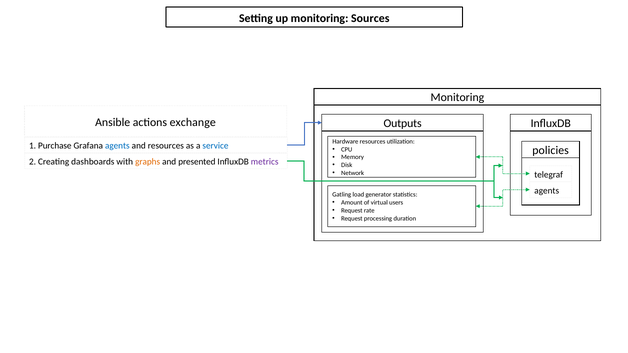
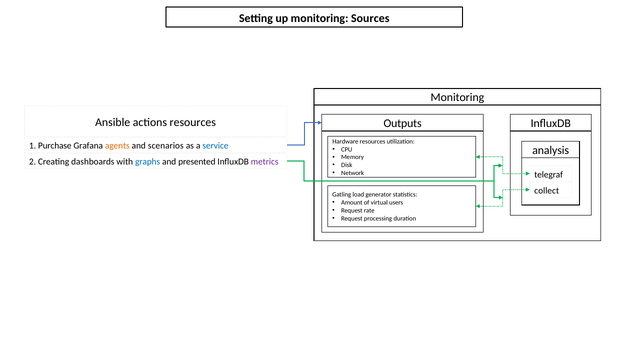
actions exchange: exchange -> resources (193, 122)
agents colour: blue -> orange (117, 146)
and resources: resources -> scenarios (166, 146)
policies: policies -> analysis (551, 150)
graphs colour: orange -> blue (148, 162)
agents: agents -> collect (547, 191)
